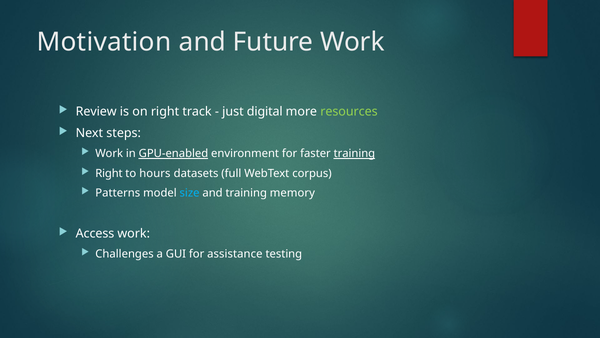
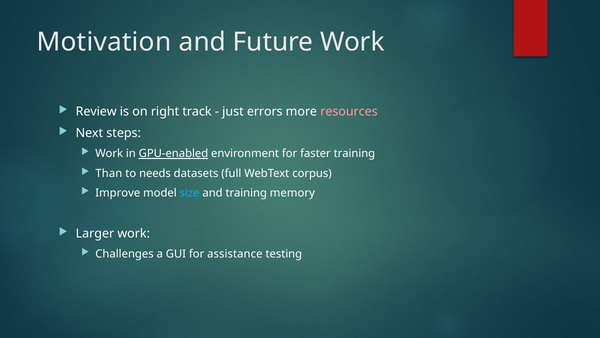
digital: digital -> errors (265, 112)
resources colour: light green -> pink (349, 112)
training underline: present -> none (354, 153)
Right: Right -> Than (109, 173)
hours: hours -> needs (155, 173)
Patterns: Patterns -> Improve (118, 193)
Access: Access -> Larger (95, 233)
